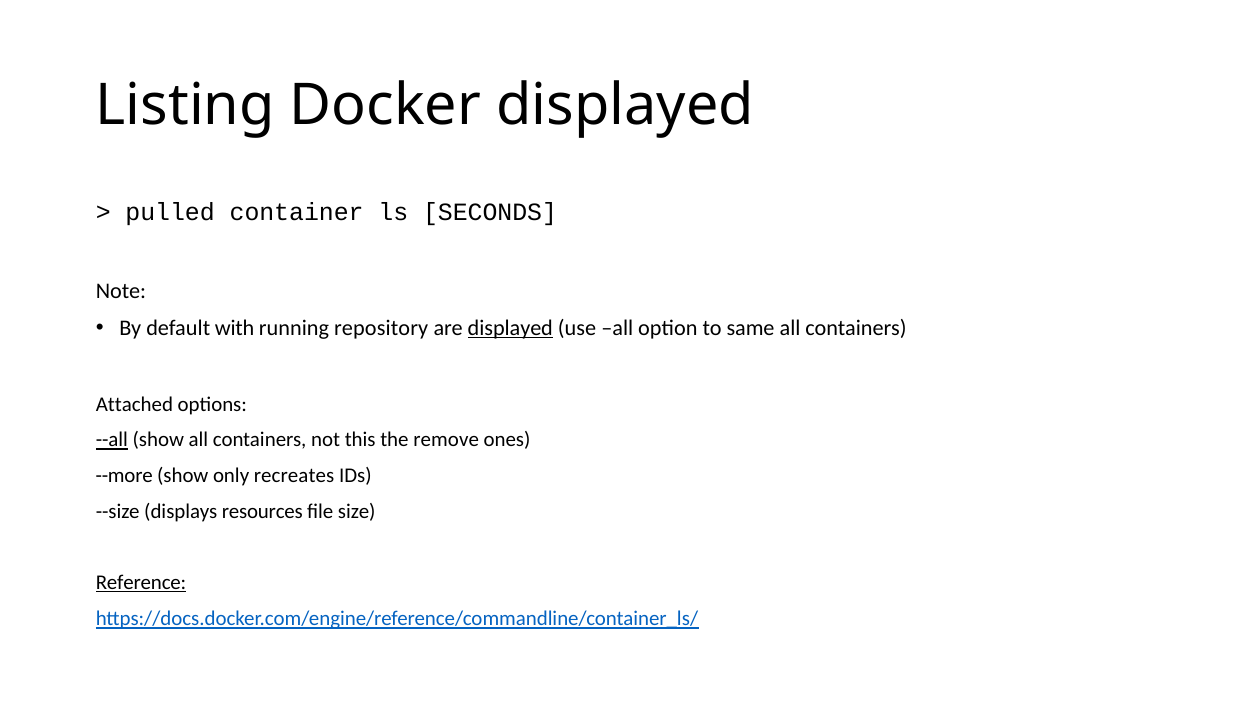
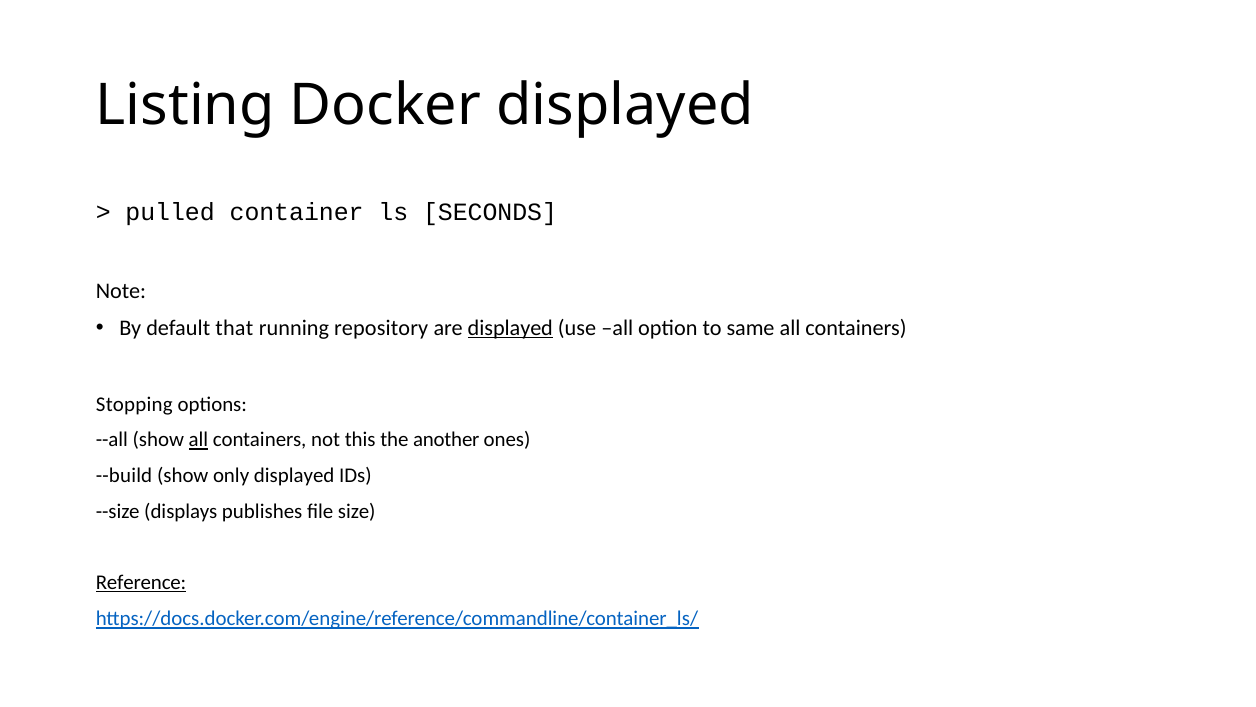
with: with -> that (234, 328)
Attached: Attached -> Stopping (134, 404)
--all underline: present -> none (112, 440)
all underline: none -> present (198, 440)
remove: remove -> another (446, 440)
--more: --more -> --build (124, 475)
only recreates: recreates -> displayed (294, 475)
resources: resources -> publishes (262, 511)
